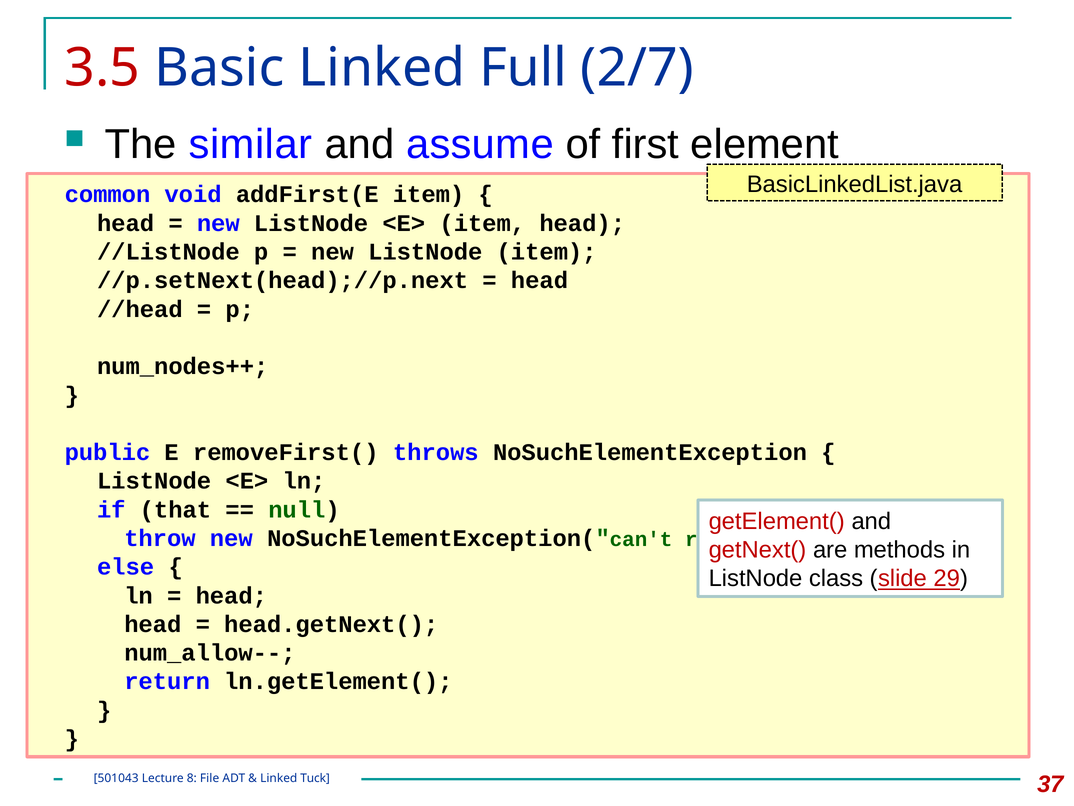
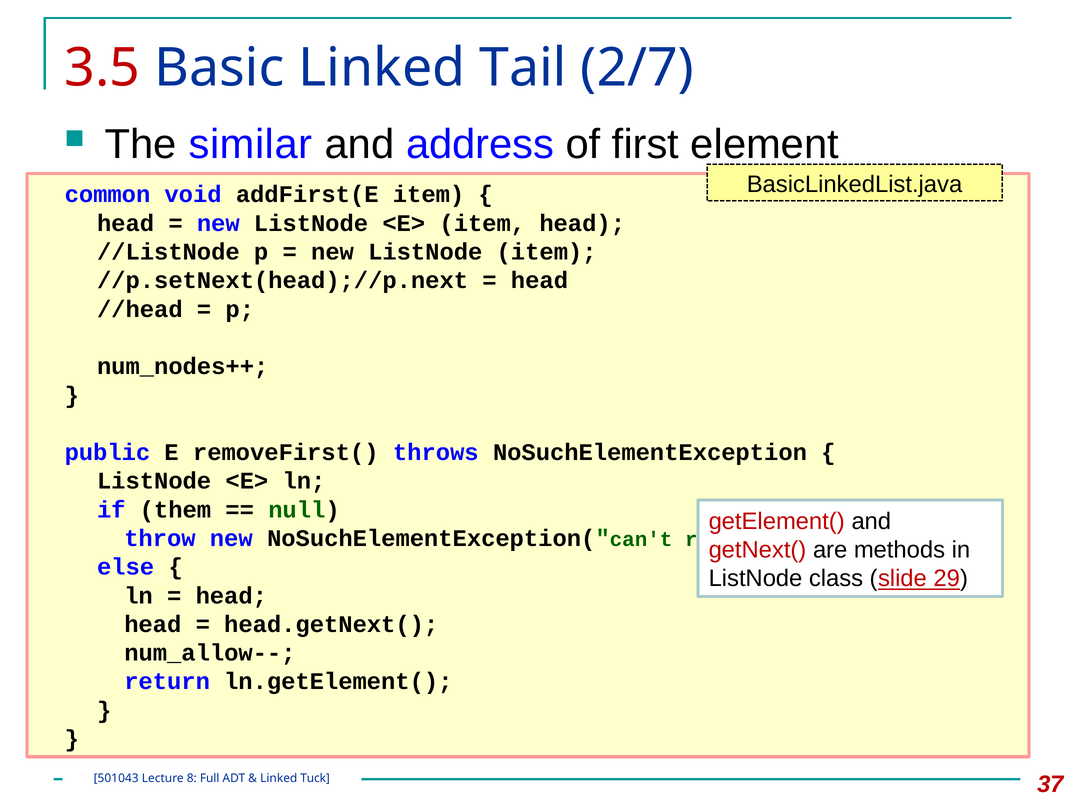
Full: Full -> Tail (523, 68)
assume: assume -> address (480, 144)
that: that -> them (175, 509)
File: File -> Full (210, 778)
